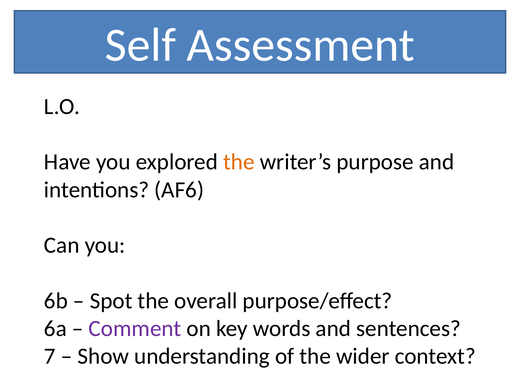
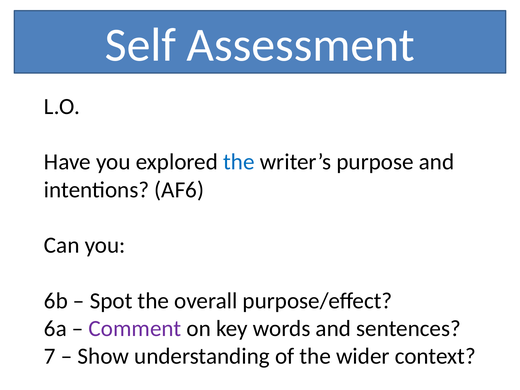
the colour: orange -> blue (239, 162)
